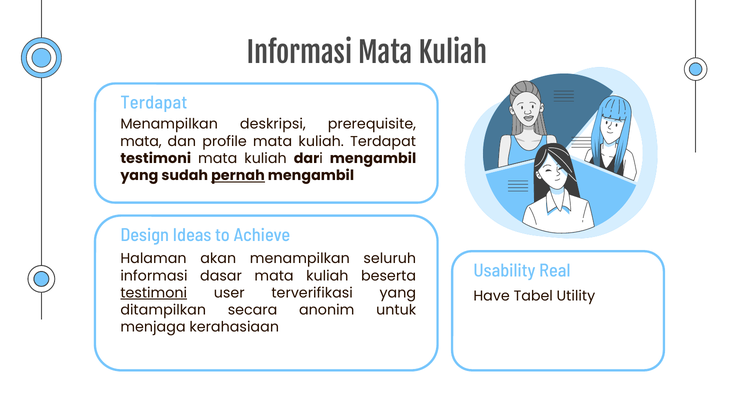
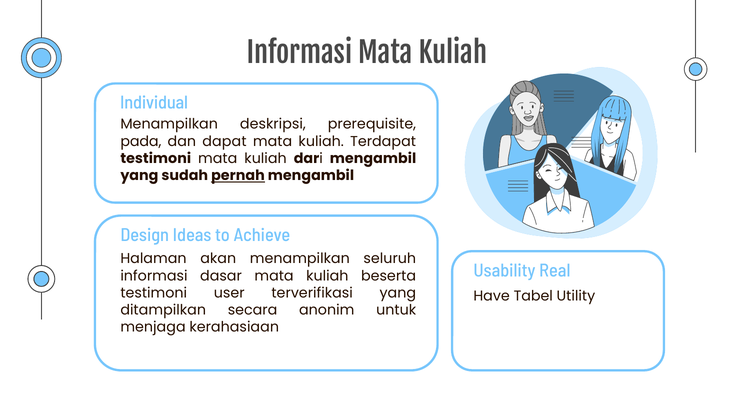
Terdapat: Terdapat -> Individual (154, 103)
mata: mata -> pada (141, 141)
profile: profile -> dapat (224, 141)
testimoni underline: present -> none (154, 293)
